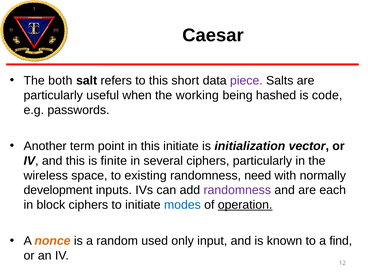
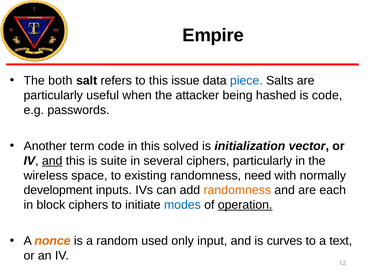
Caesar: Caesar -> Empire (213, 35)
short: short -> issue (185, 81)
piece colour: purple -> blue (246, 81)
working: working -> attacker (197, 95)
term point: point -> code (111, 146)
this initiate: initiate -> solved (181, 146)
and underline: none -> present (52, 161)
finite: finite -> suite (114, 161)
randomness colour: purple -> orange (237, 190)
known: known -> curves (285, 241)
find: find -> text (341, 241)
